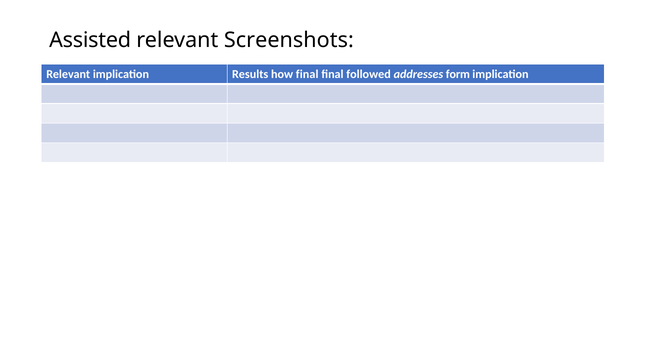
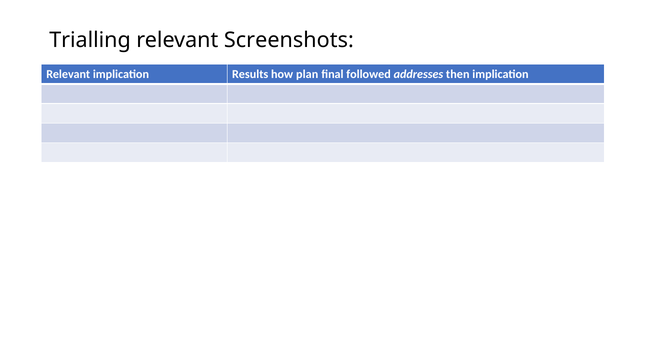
Assisted: Assisted -> Trialling (90, 40)
how final: final -> plan (307, 74)
form: form -> then (458, 74)
